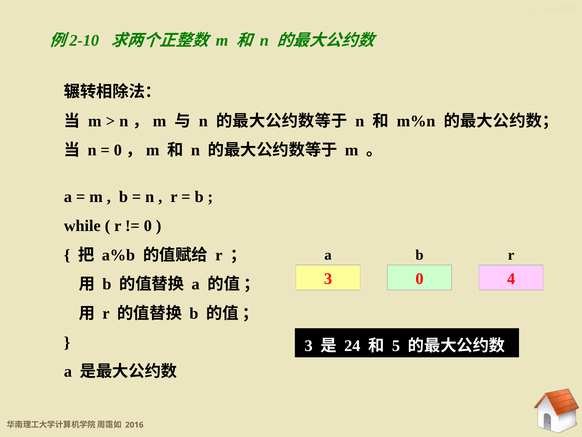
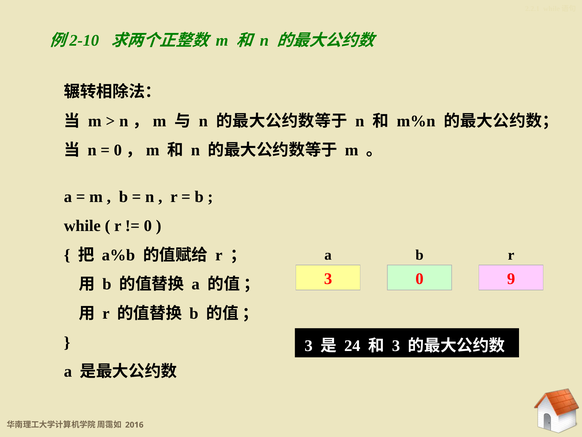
4: 4 -> 9 (511, 278)
5: 5 -> 3 (396, 345)
